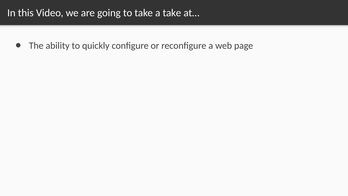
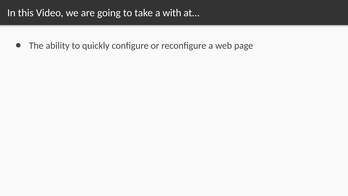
a take: take -> with (172, 13)
